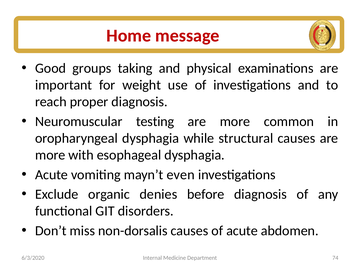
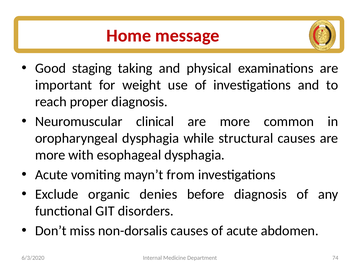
groups: groups -> staging (92, 68)
testing: testing -> clinical (155, 121)
even: even -> from (181, 175)
